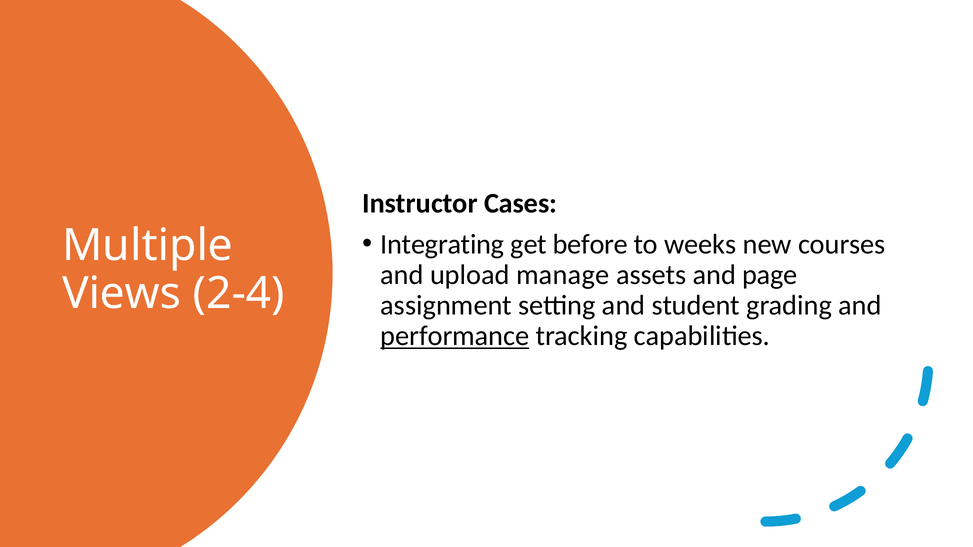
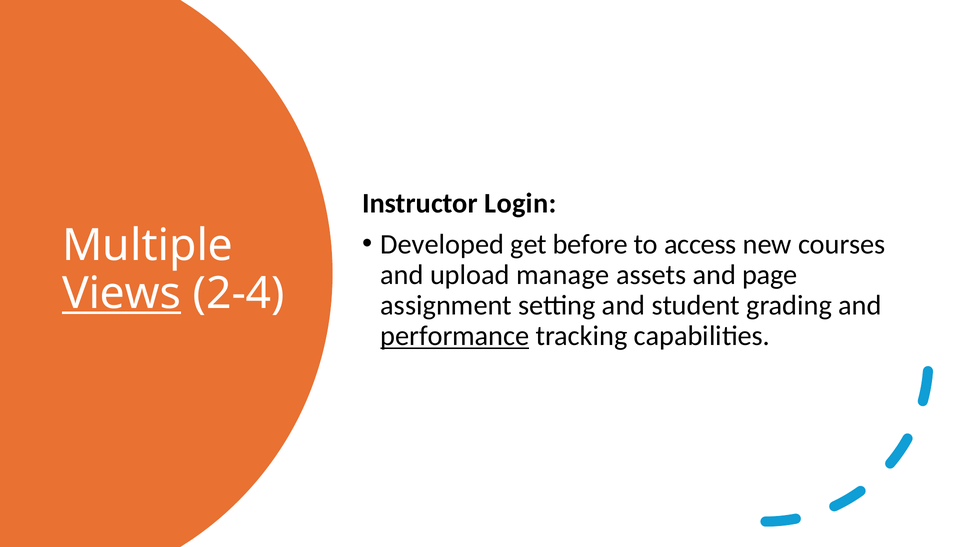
Cases: Cases -> Login (520, 204)
Integrating: Integrating -> Developed (442, 244)
weeks: weeks -> access (700, 244)
Views underline: none -> present (122, 294)
